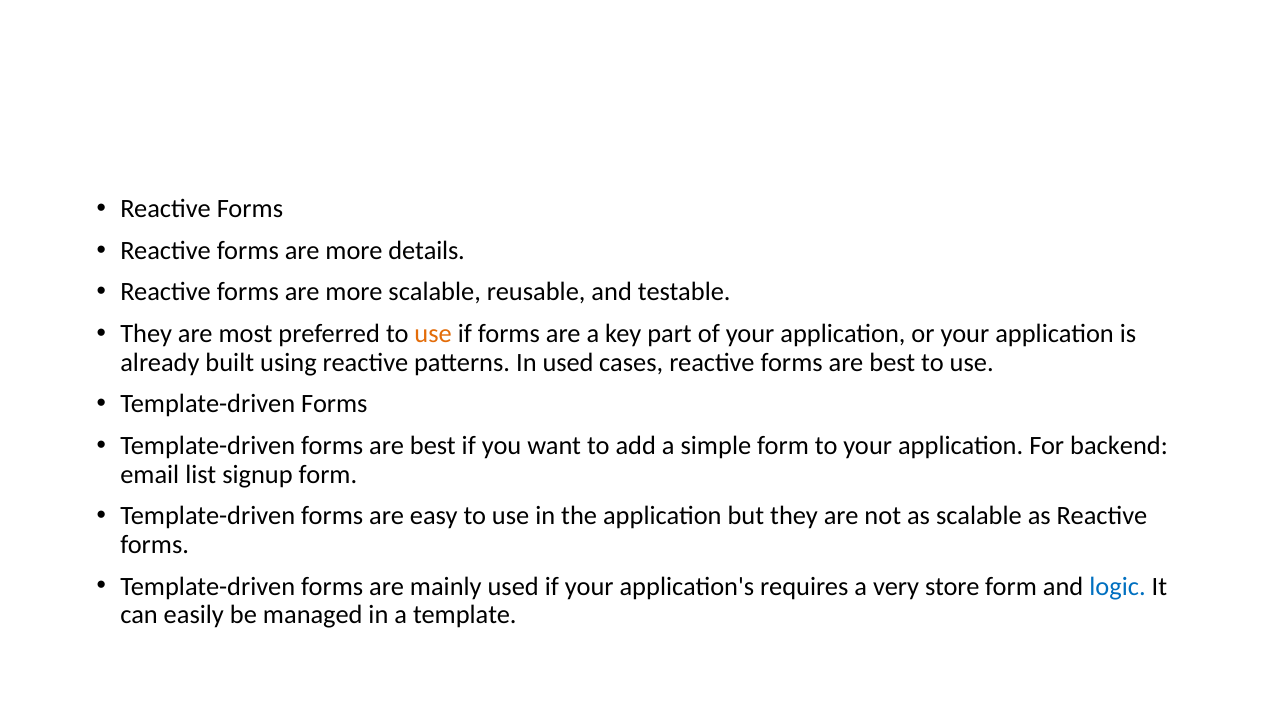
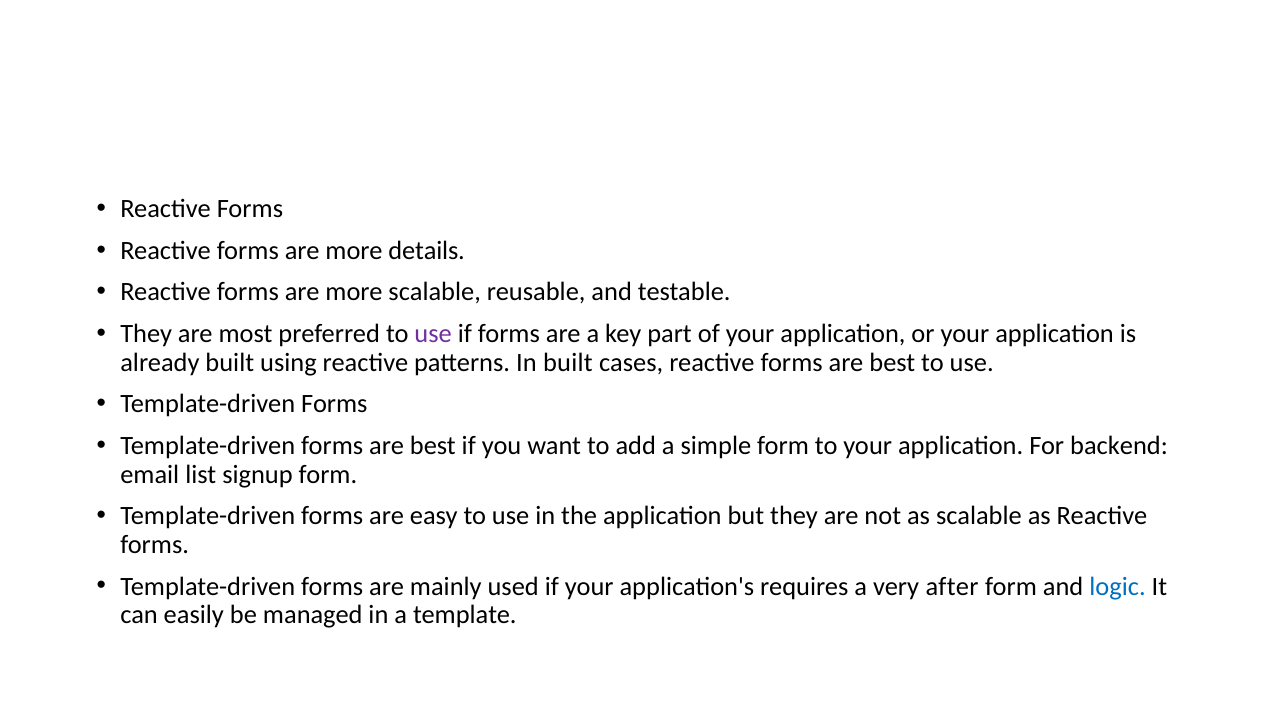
use colour: orange -> purple (433, 334)
In used: used -> built (568, 362)
store: store -> after (952, 586)
